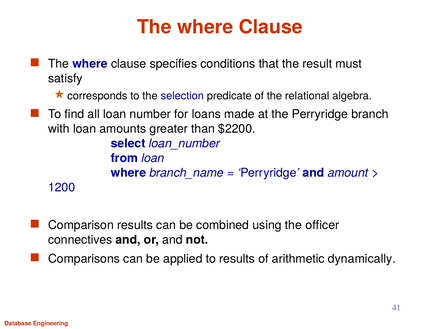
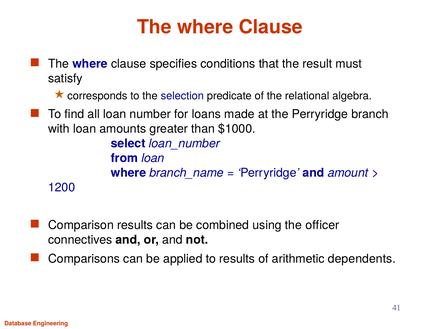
$2200: $2200 -> $1000 (237, 129)
dynamically: dynamically -> dependents (362, 258)
